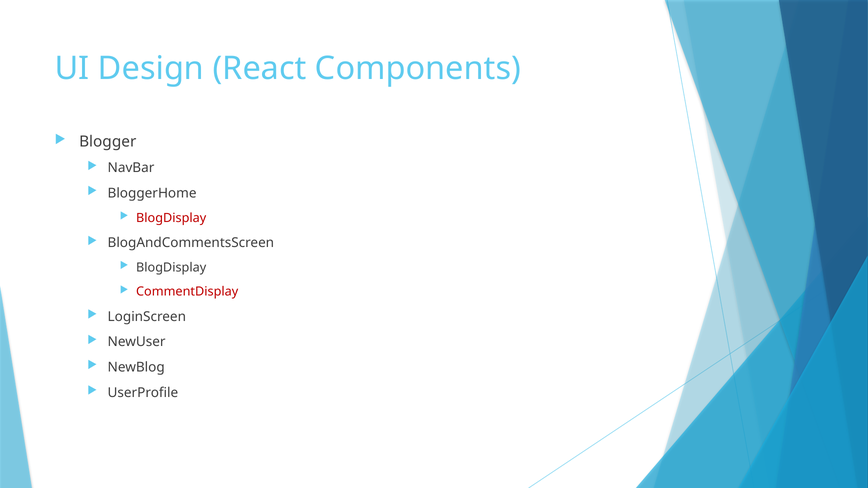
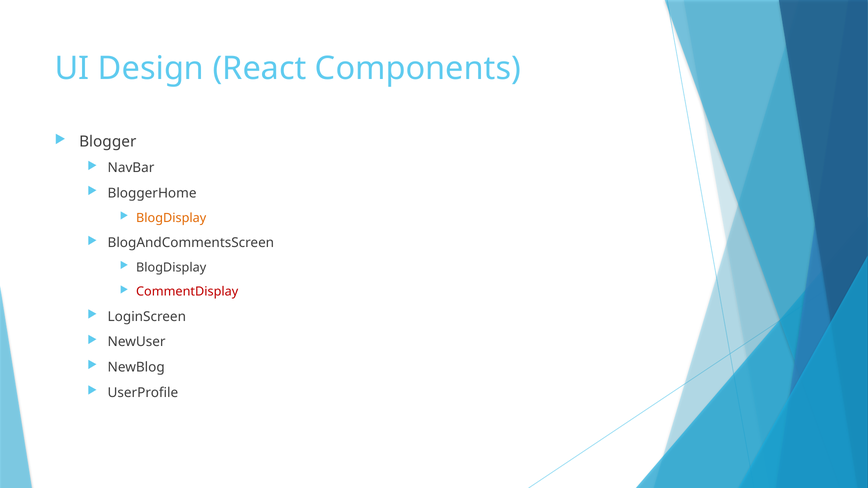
BlogDisplay colour: red -> orange (171, 218)
